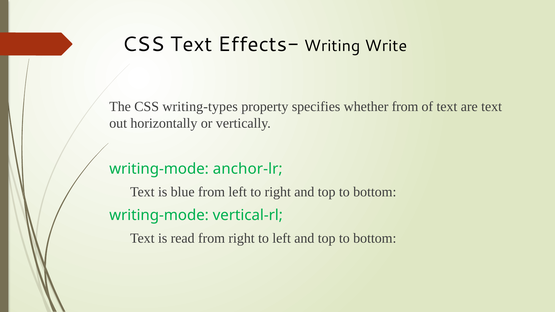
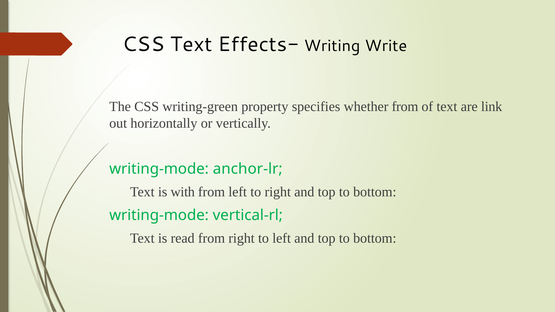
writing-types: writing-types -> writing-green (200, 107)
are text: text -> link (492, 107)
blue: blue -> with (183, 192)
